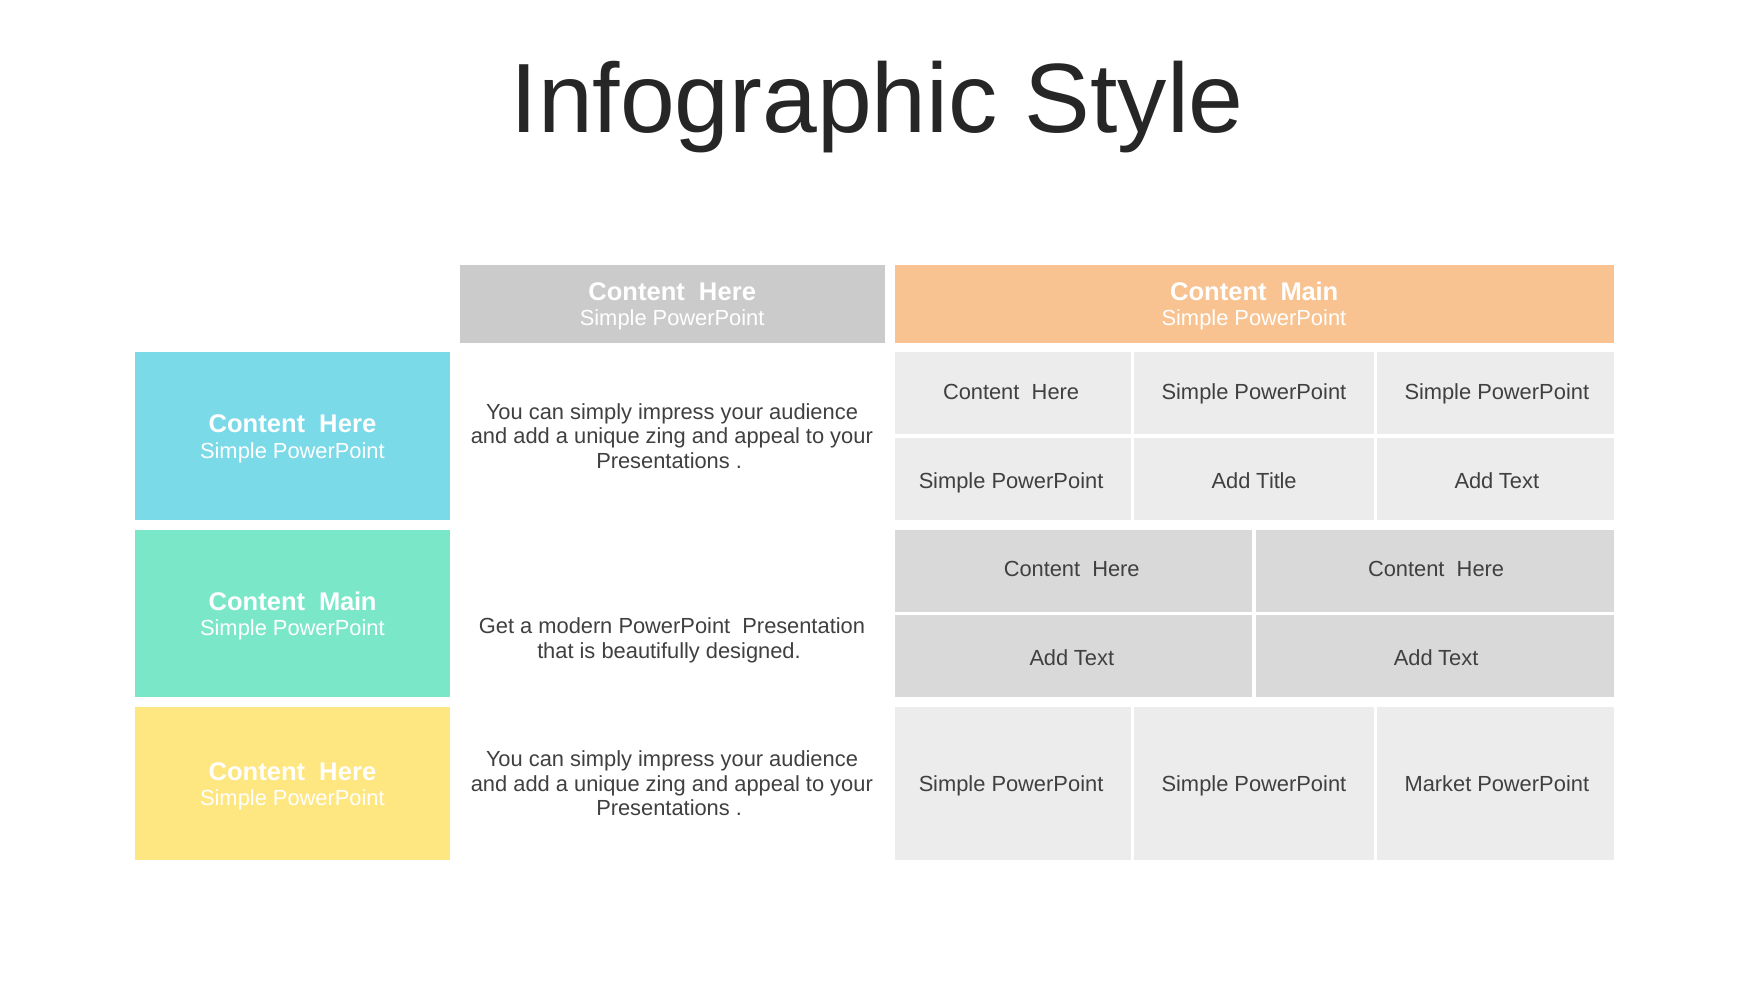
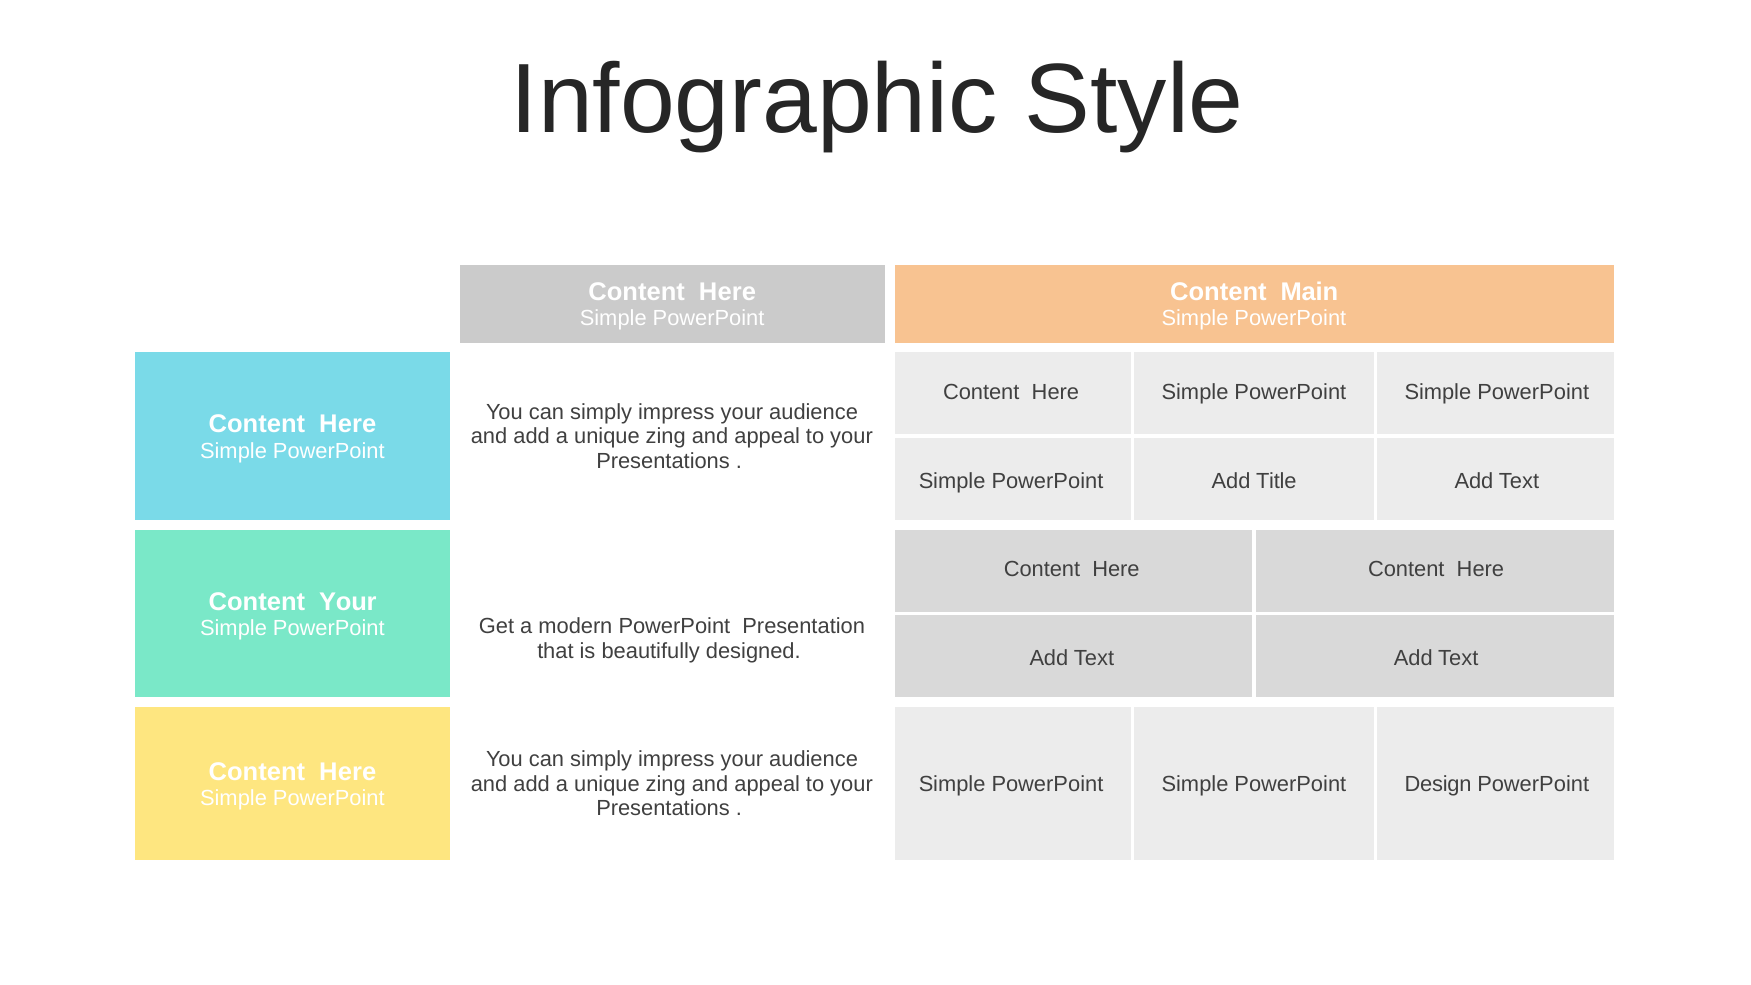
Main: Main -> Your (348, 602)
Market: Market -> Design (1438, 784)
